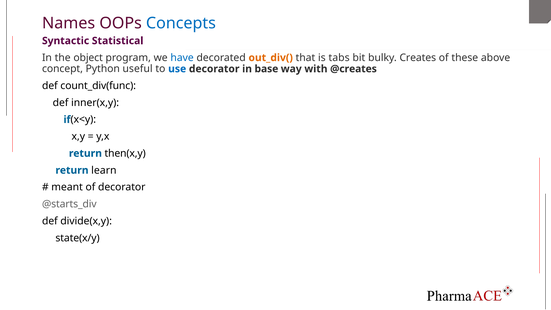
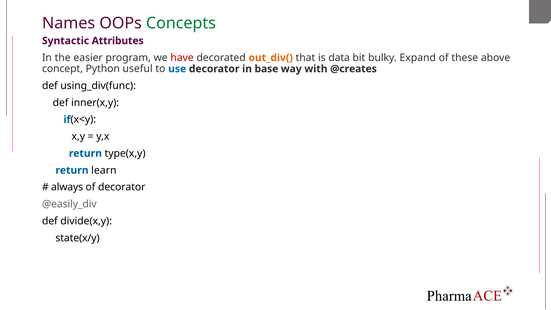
Concepts colour: blue -> green (181, 23)
Statistical: Statistical -> Attributes (118, 41)
object: object -> easier (88, 58)
have colour: blue -> red (182, 58)
tabs: tabs -> data (339, 58)
Creates: Creates -> Expand (418, 58)
count_div(func: count_div(func -> using_div(func (98, 86)
then(x,y: then(x,y -> type(x,y (125, 153)
meant: meant -> always (67, 187)
@starts_div: @starts_div -> @easily_div (69, 204)
